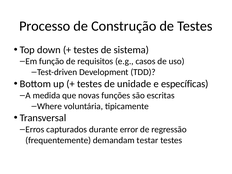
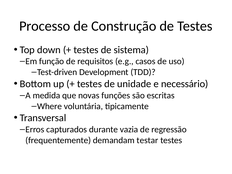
específicas: específicas -> necessário (185, 84)
error: error -> vazia (129, 129)
